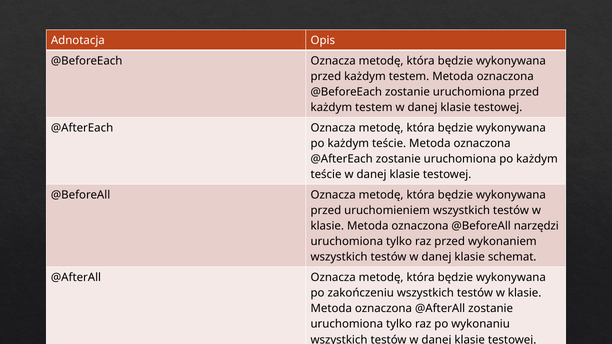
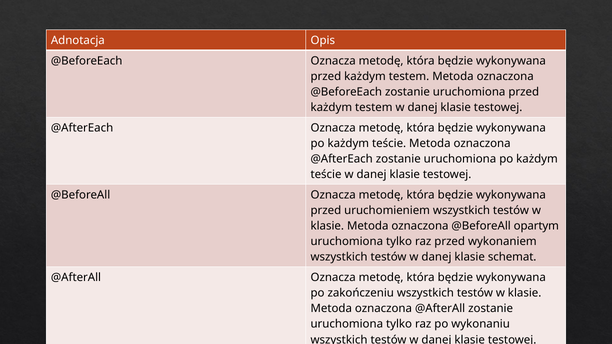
narzędzi: narzędzi -> opartym (536, 226)
